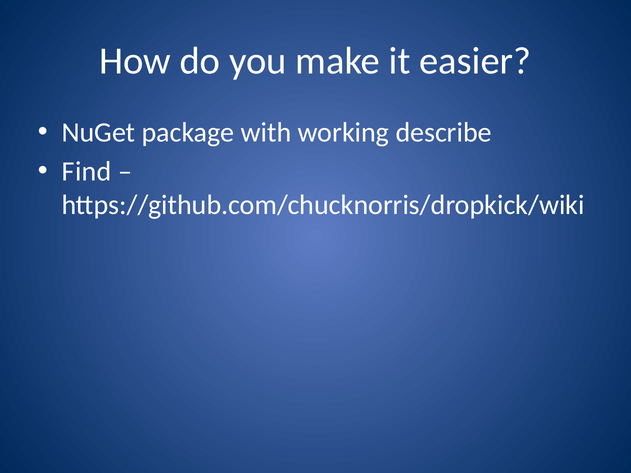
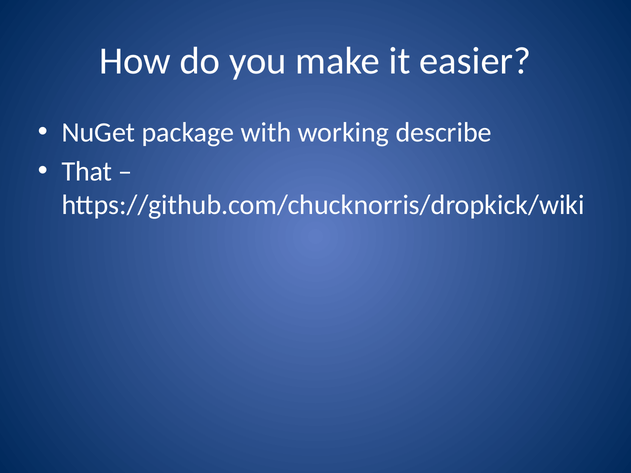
Find: Find -> That (87, 172)
